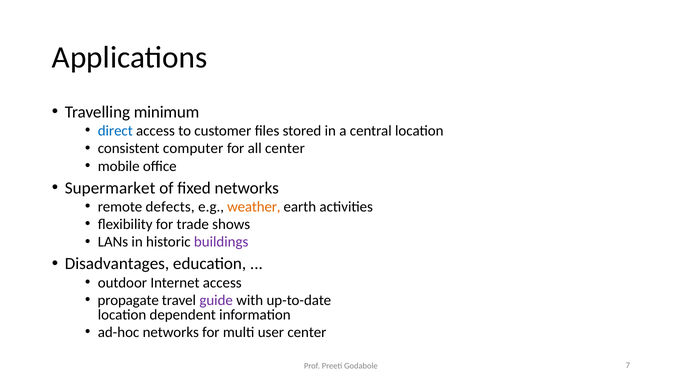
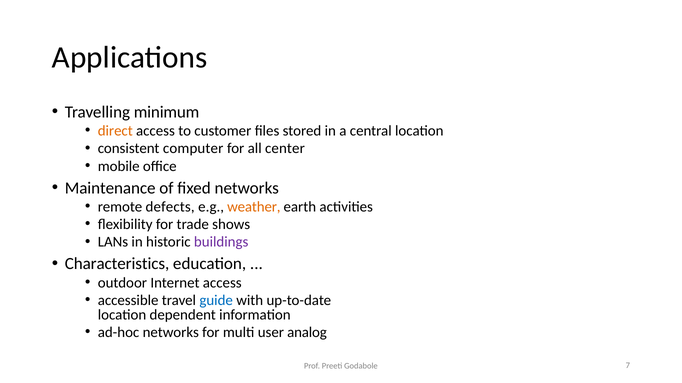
direct colour: blue -> orange (115, 131)
Supermarket: Supermarket -> Maintenance (110, 188)
Disadvantages: Disadvantages -> Characteristics (117, 264)
propagate: propagate -> accessible (128, 301)
guide colour: purple -> blue (216, 301)
user center: center -> analog (307, 333)
